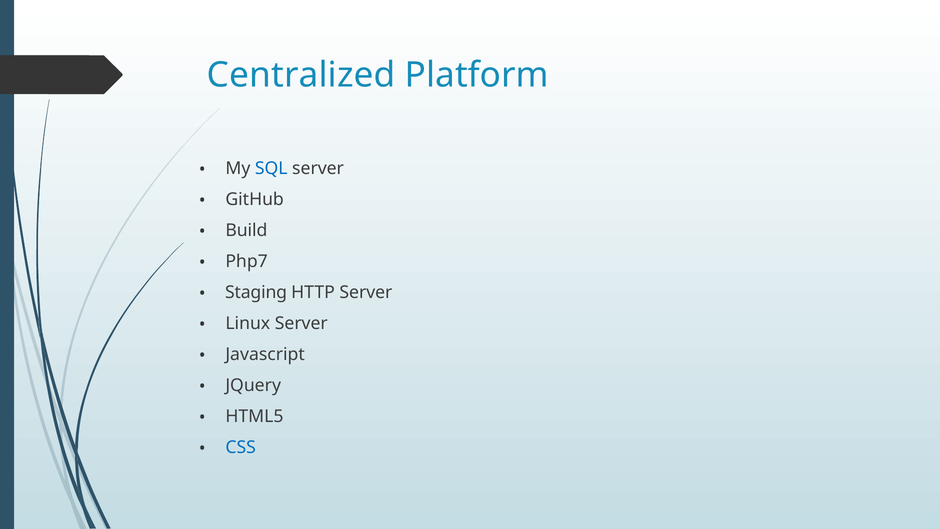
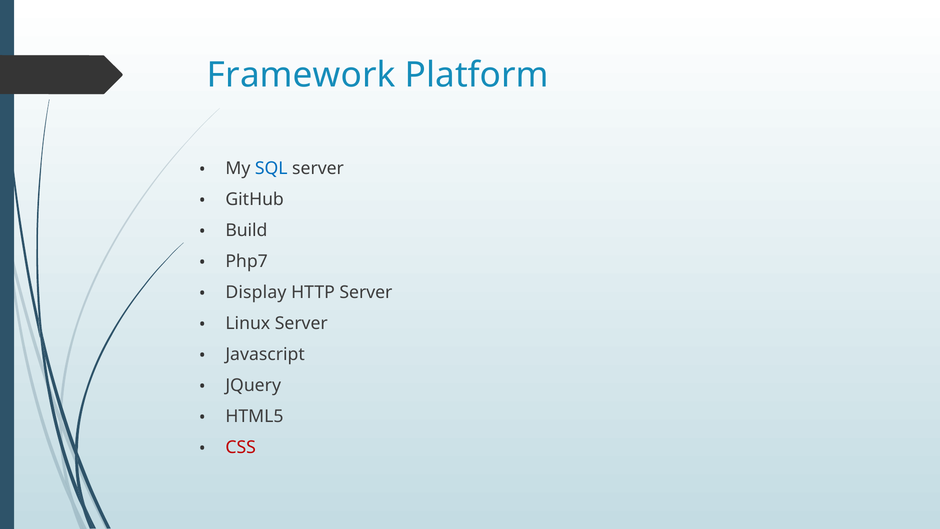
Centralized: Centralized -> Framework (301, 75)
Staging: Staging -> Display (256, 292)
CSS colour: blue -> red (241, 447)
